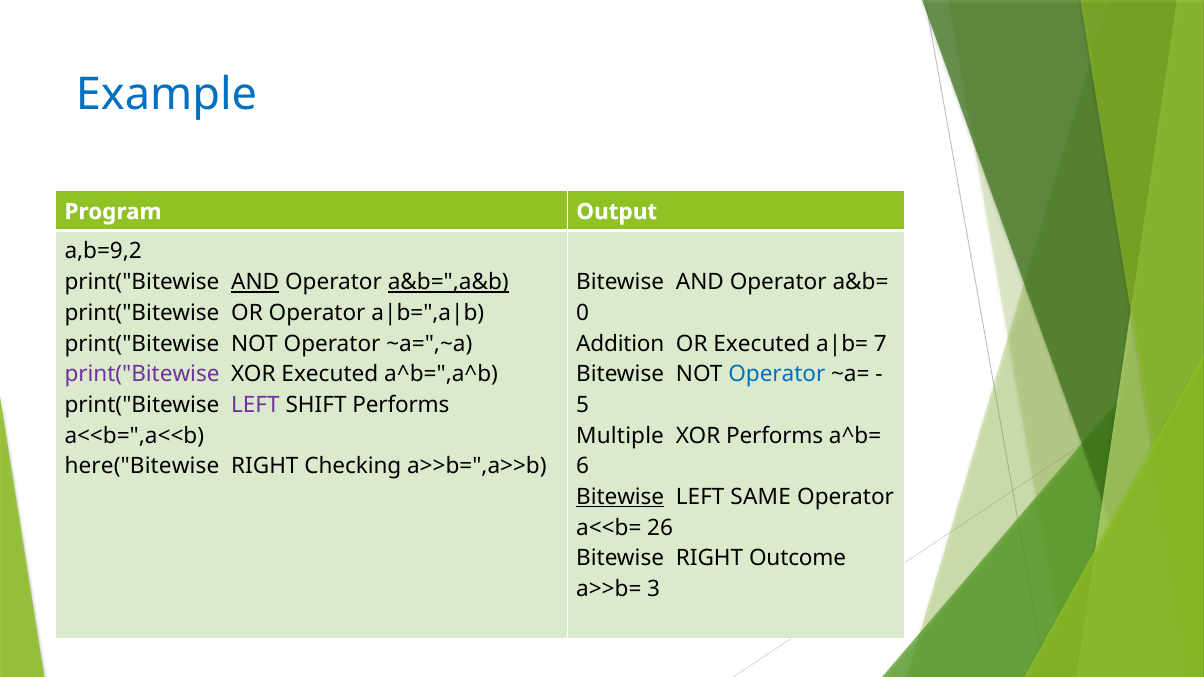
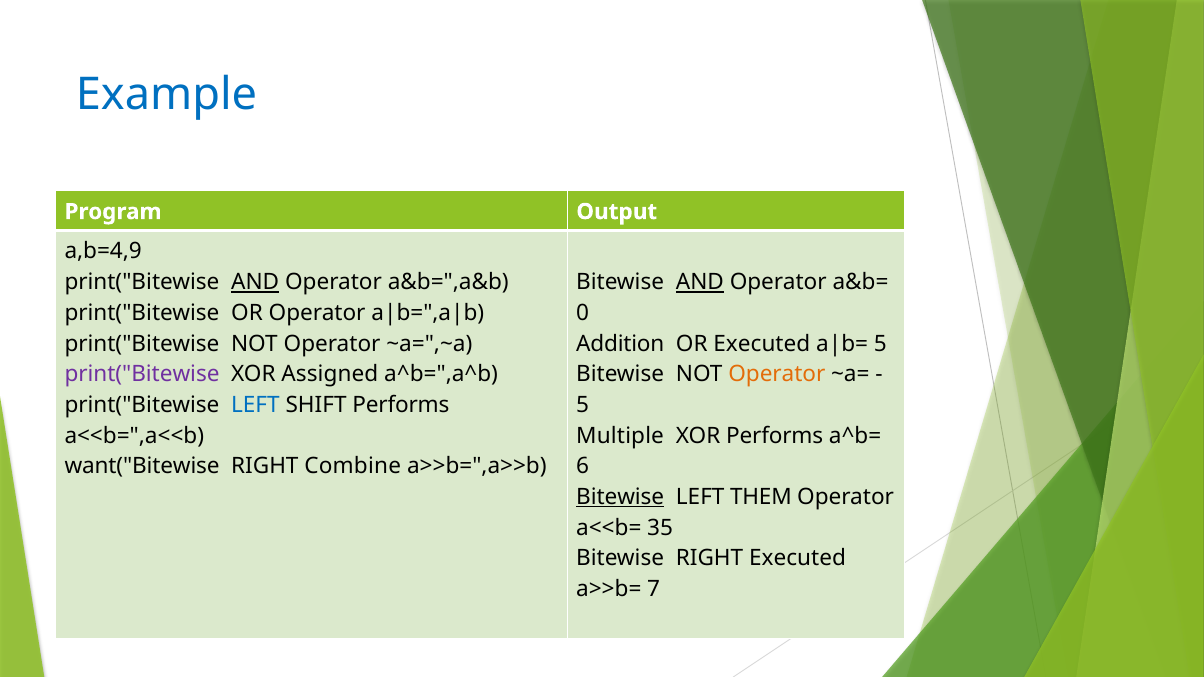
a,b=9,2: a,b=9,2 -> a,b=4,9 (103, 252)
a&b=",a&b underline: present -> none (448, 282)
AND underline: none -> present (700, 282)
7: 7 -> 5 (880, 344)
XOR Executed: Executed -> Assigned (330, 374)
Operator colour: blue -> orange (777, 374)
LEFT colour: purple -> blue (255, 405)
here("Bitewise: here("Bitewise -> want("Bitewise (142, 467)
Checking: Checking -> Combine (353, 467)
SAME: SAME -> THEM (761, 497)
26: 26 -> 35 (660, 528)
RIGHT Outcome: Outcome -> Executed (797, 559)
3: 3 -> 7 (654, 589)
